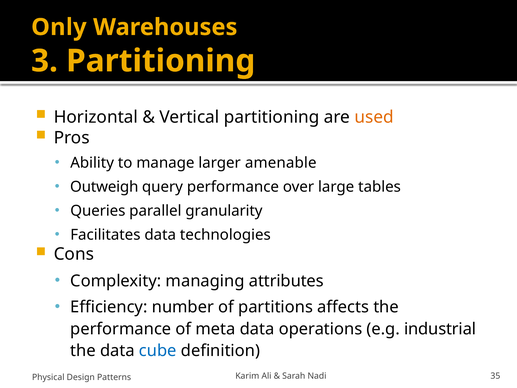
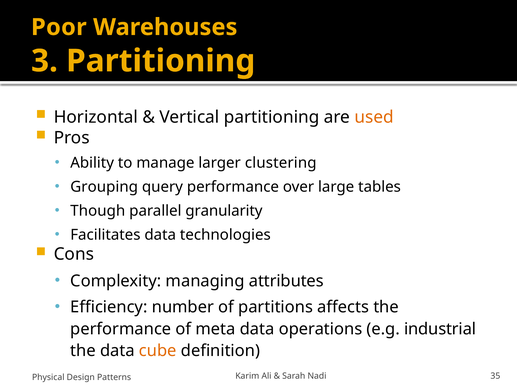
Only: Only -> Poor (59, 27)
amenable: amenable -> clustering (281, 163)
Outweigh: Outweigh -> Grouping (104, 187)
Queries: Queries -> Though (98, 211)
cube colour: blue -> orange (158, 351)
